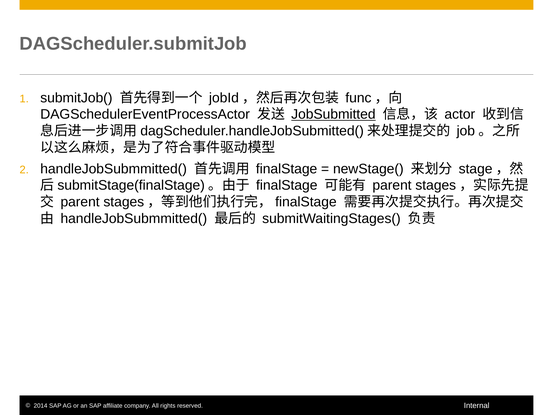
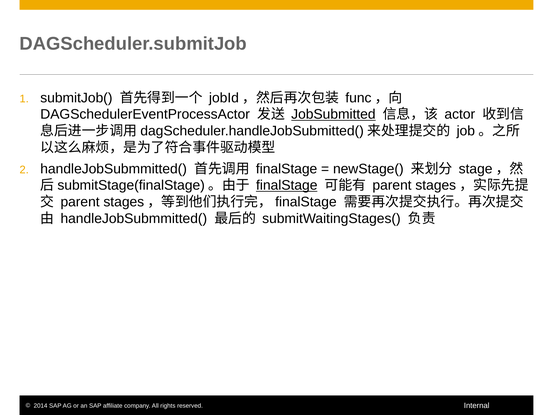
finalStage underline: none -> present (287, 185)
